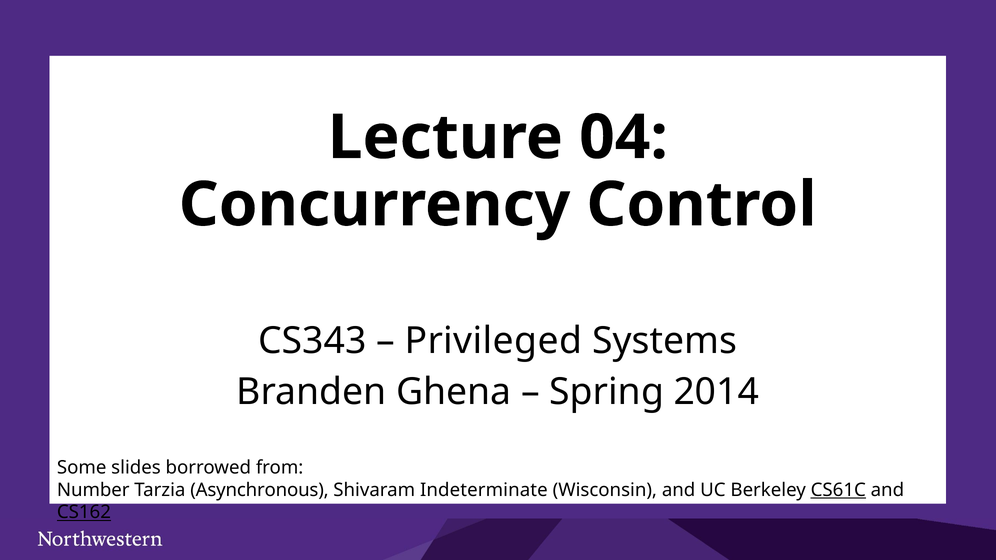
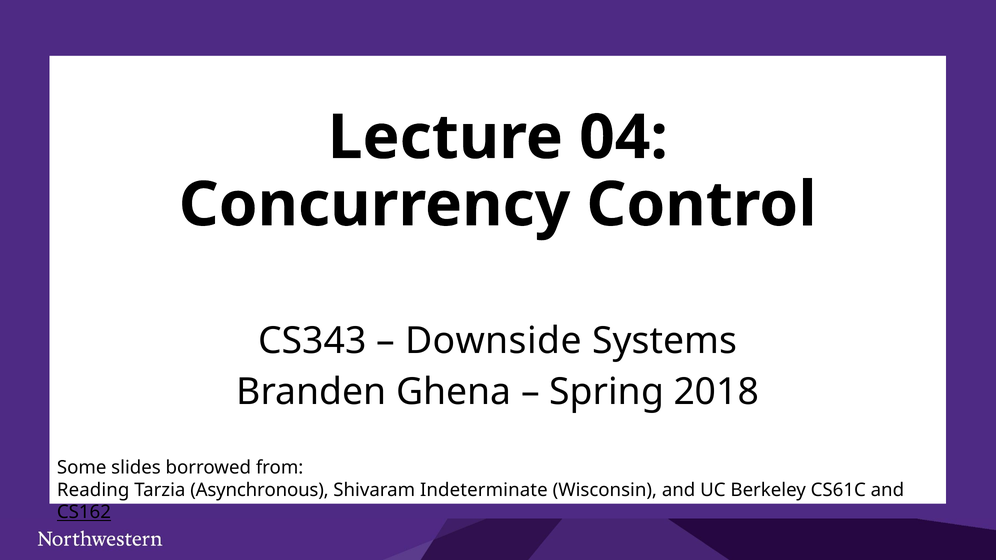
Privileged: Privileged -> Downside (493, 341)
2014: 2014 -> 2018 (716, 392)
Number: Number -> Reading (93, 490)
CS61C underline: present -> none (838, 490)
